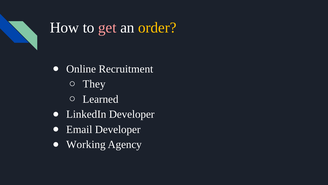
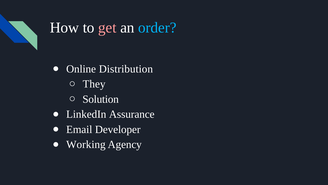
order colour: yellow -> light blue (157, 27)
Recruitment: Recruitment -> Distribution (126, 69)
Learned: Learned -> Solution (101, 99)
LinkedIn Developer: Developer -> Assurance (132, 114)
